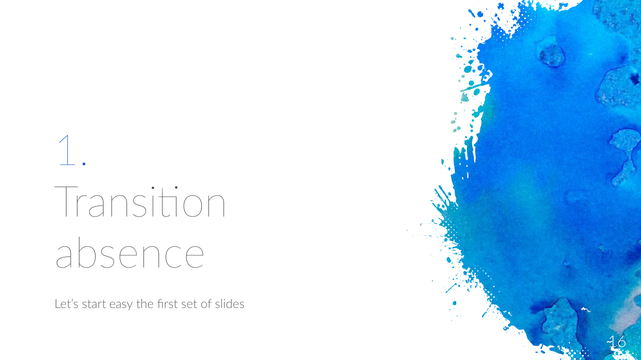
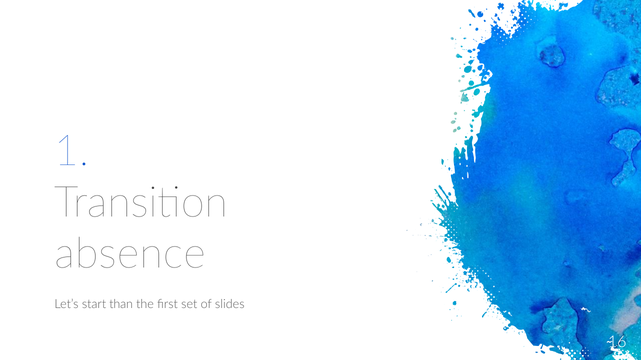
easy: easy -> than (121, 305)
